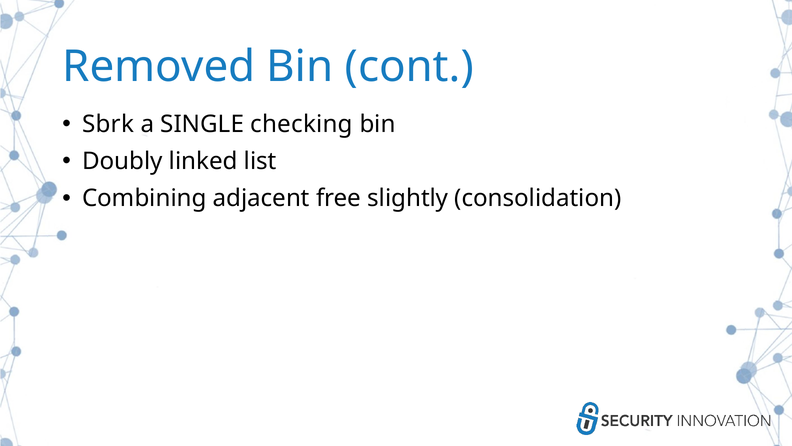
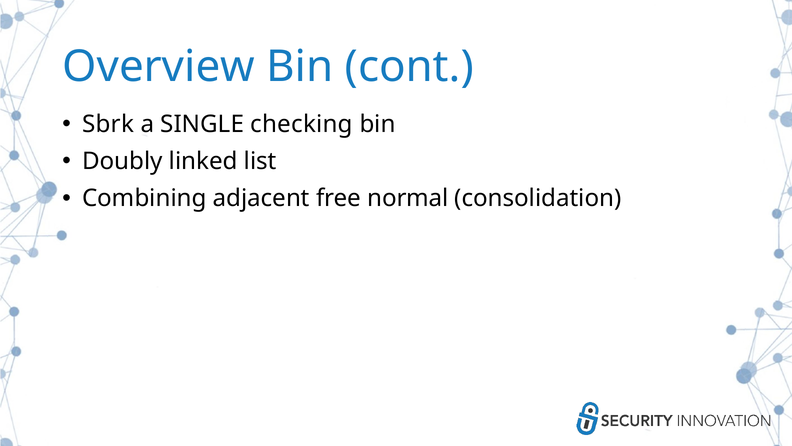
Removed: Removed -> Overview (159, 66)
slightly: slightly -> normal (408, 198)
